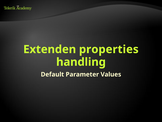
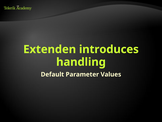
properties: properties -> introduces (109, 49)
